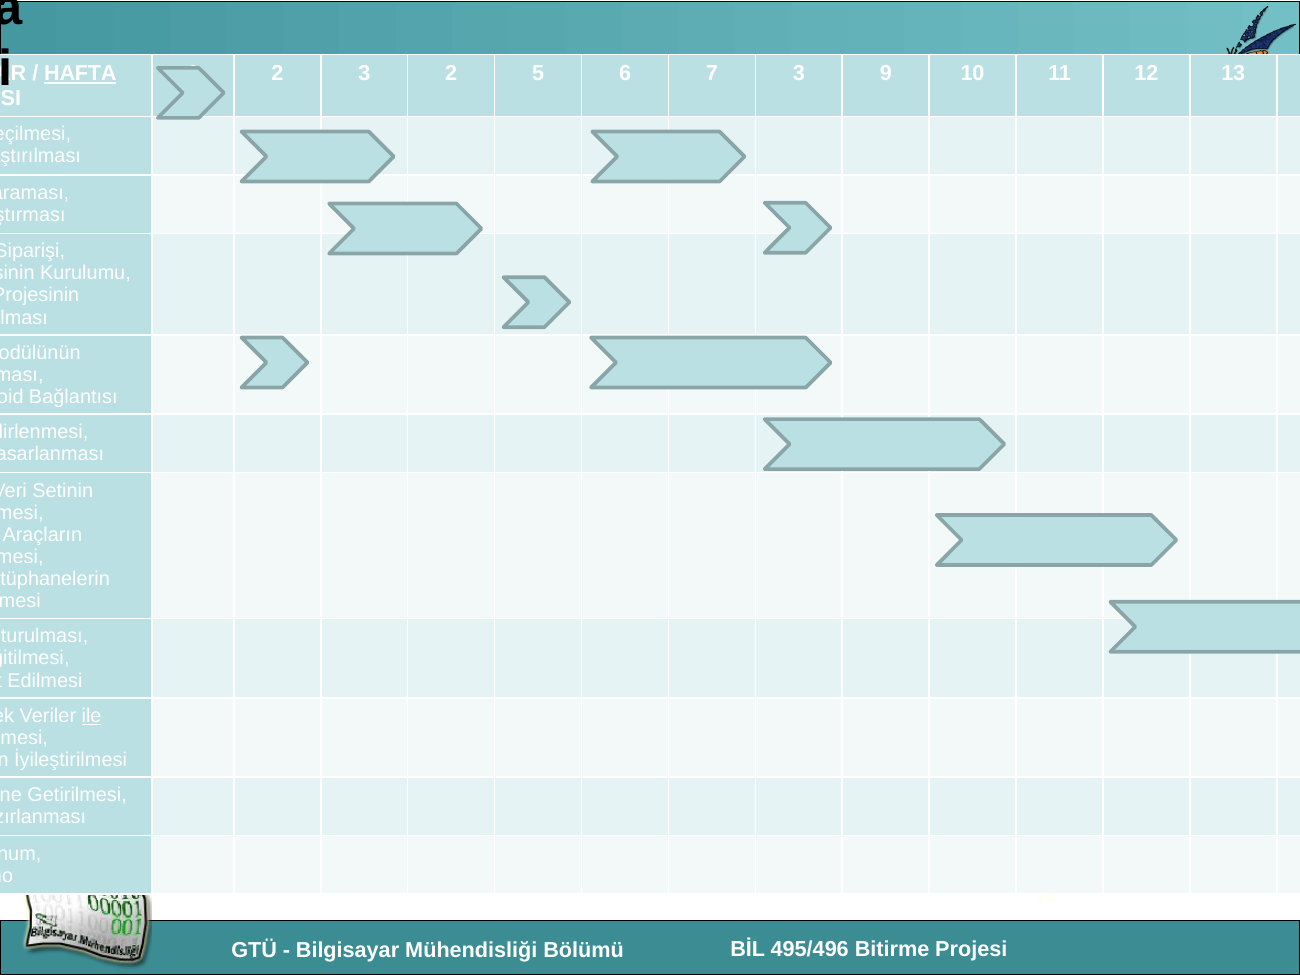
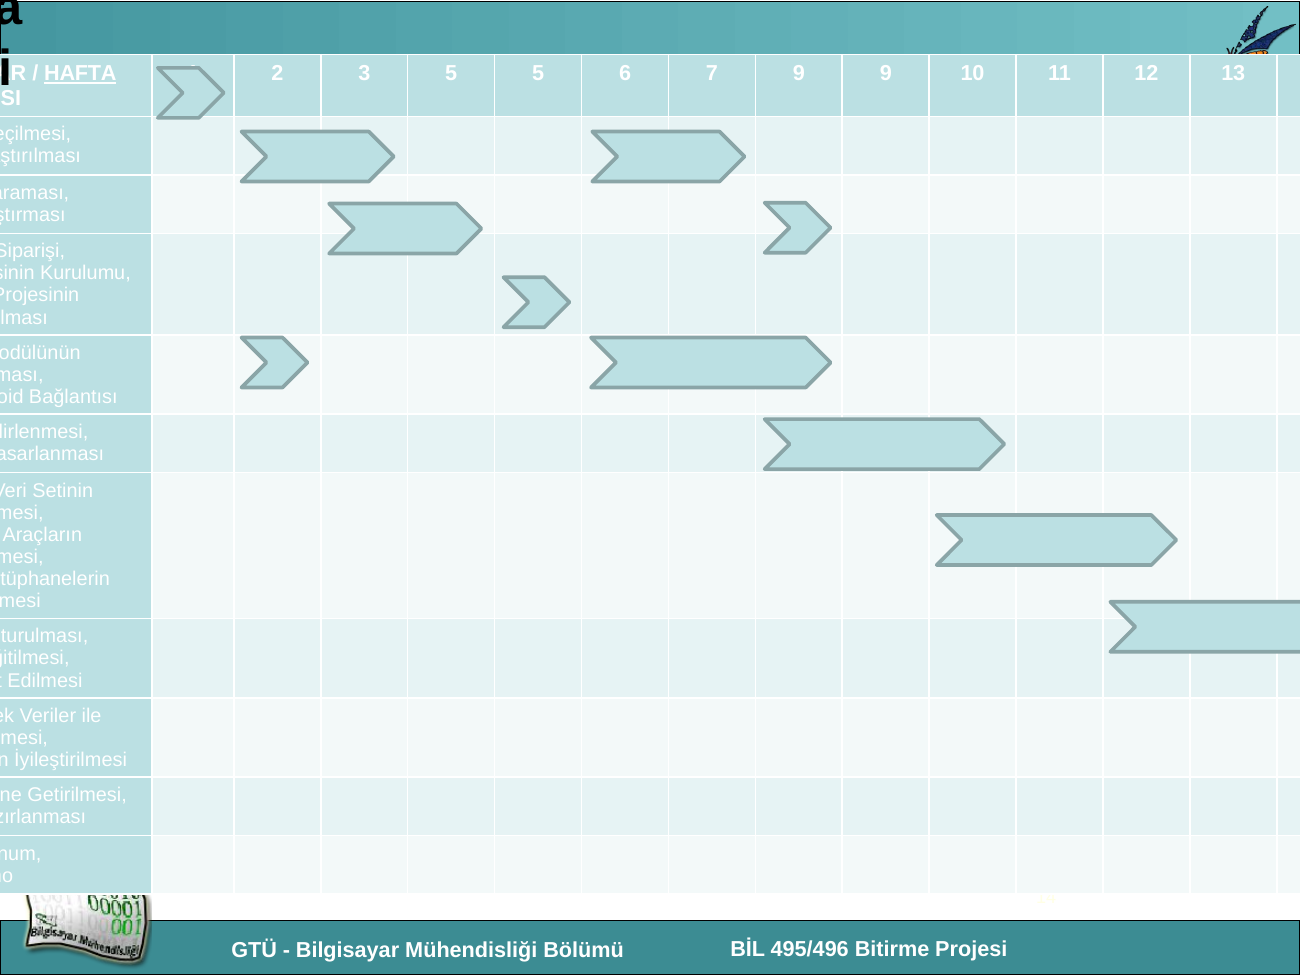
3 2: 2 -> 5 (451, 74)
7 3: 3 -> 9 (799, 74)
ile underline: present -> none (92, 716)
